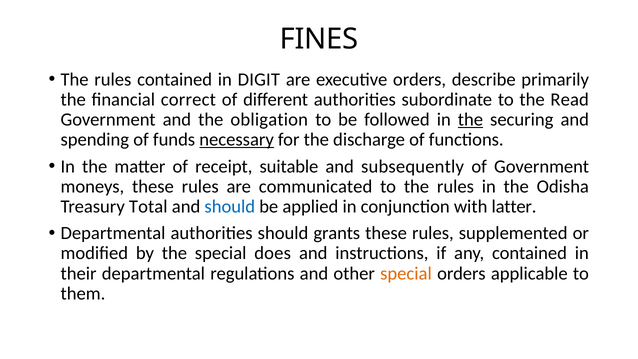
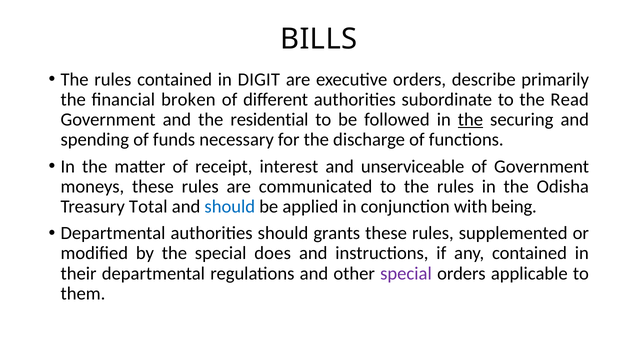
FINES: FINES -> BILLS (319, 39)
correct: correct -> broken (188, 99)
obligation: obligation -> residential (269, 120)
necessary underline: present -> none (237, 140)
suitable: suitable -> interest (289, 166)
subsequently: subsequently -> unserviceable (413, 166)
latter: latter -> being (514, 206)
special colour: orange -> purple (406, 273)
